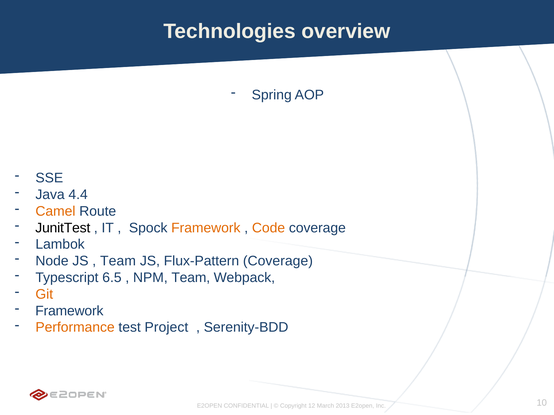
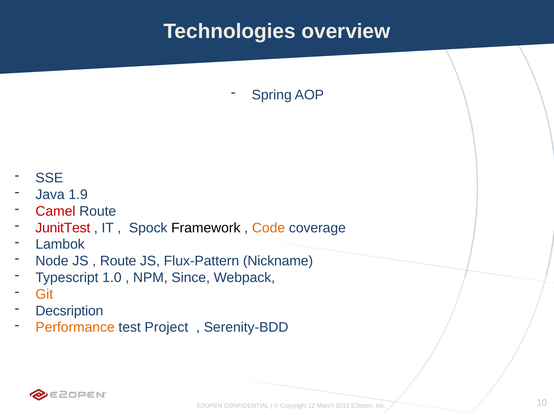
4.4: 4.4 -> 1.9 (78, 195)
Camel colour: orange -> red (55, 211)
JunitTest colour: black -> red (63, 228)
Framework colour: orange -> black (206, 228)
Team: Team -> Route (118, 261)
Flux-Pattern Coverage: Coverage -> Nickname (278, 261)
6.5: 6.5 -> 1.0 (112, 278)
NPM Team: Team -> Since (191, 278)
Framework: Framework -> Decsription (69, 311)
